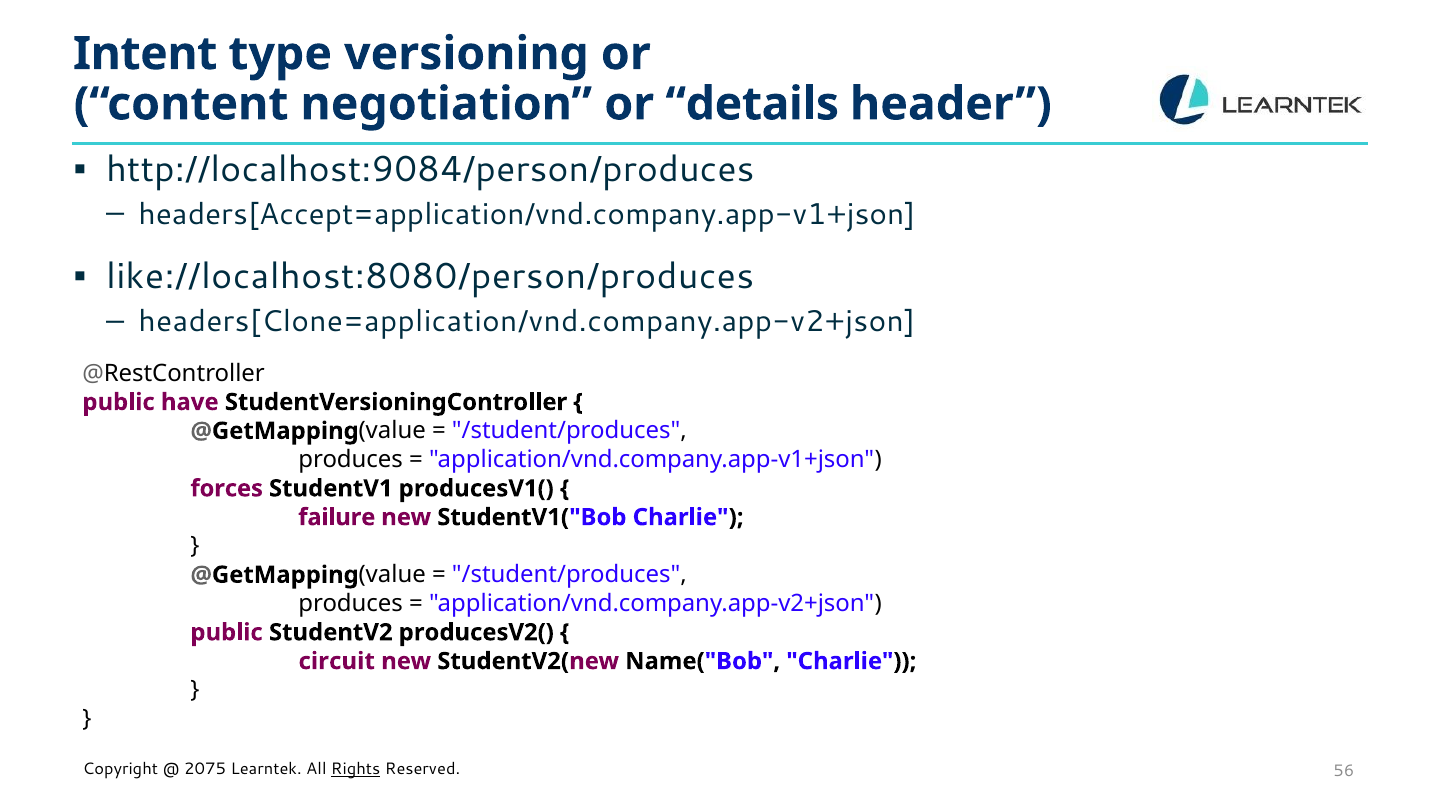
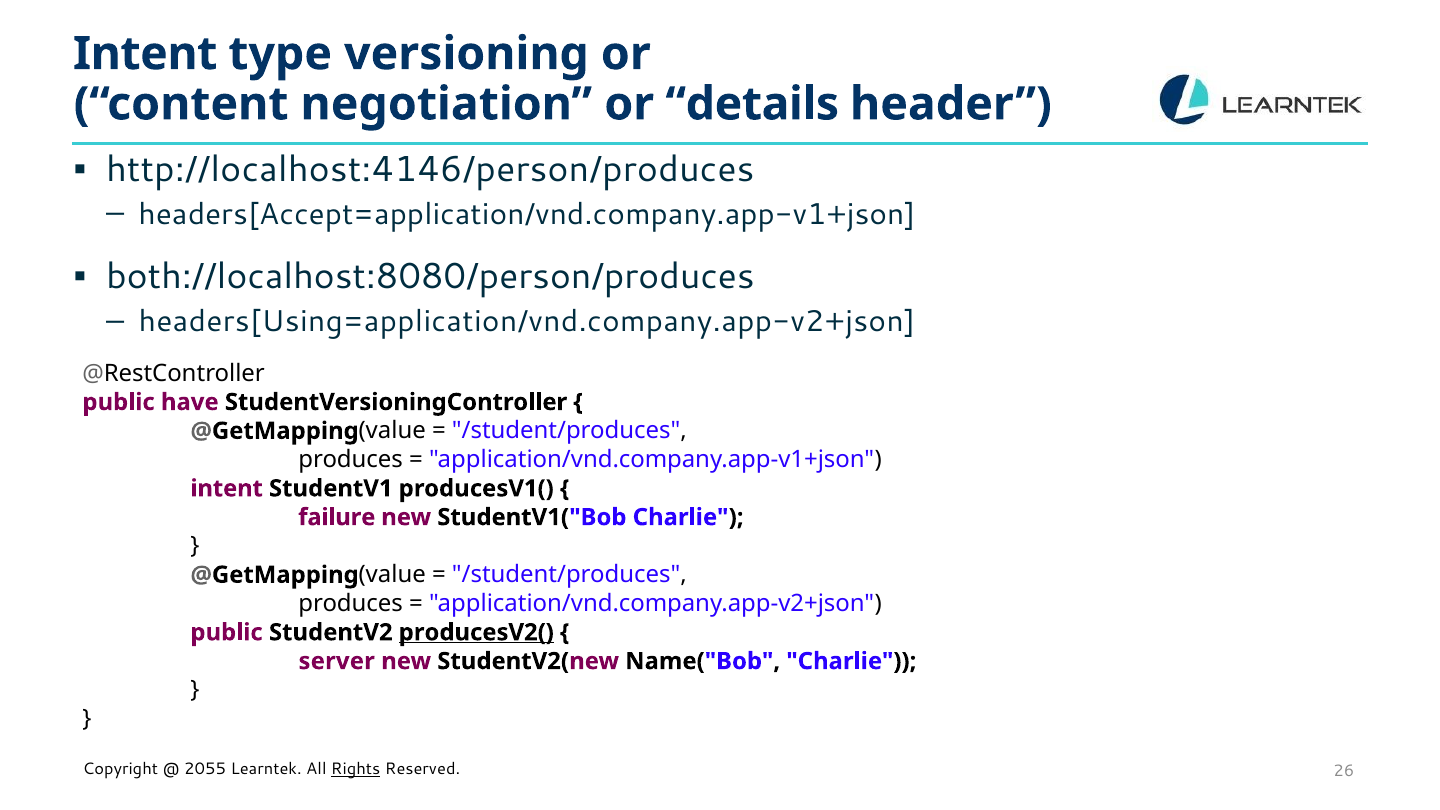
http://localhost:9084/person/produces: http://localhost:9084/person/produces -> http://localhost:4146/person/produces (430, 170)
like://localhost:8080/person/produces: like://localhost:8080/person/produces -> both://localhost:8080/person/produces (430, 277)
headers[Clone=application/vnd.company.app-v2+json: headers[Clone=application/vnd.company.app-v2+json -> headers[Using=application/vnd.company.app-v2+json (527, 322)
forces: forces -> intent (227, 488)
producesV2( underline: none -> present (476, 632)
circuit: circuit -> server (337, 661)
2075: 2075 -> 2055 (205, 769)
56: 56 -> 26 (1344, 772)
